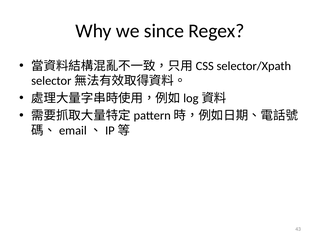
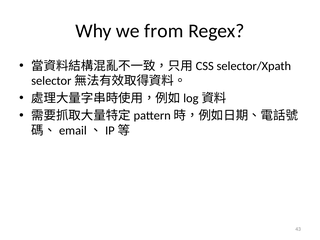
since: since -> from (164, 31)
